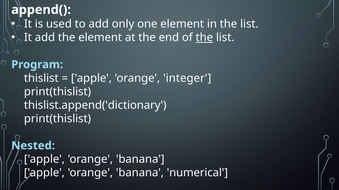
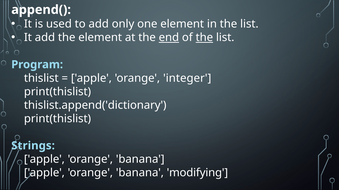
end underline: none -> present (169, 38)
Nested: Nested -> Strings (33, 146)
numerical: numerical -> modifying (197, 173)
